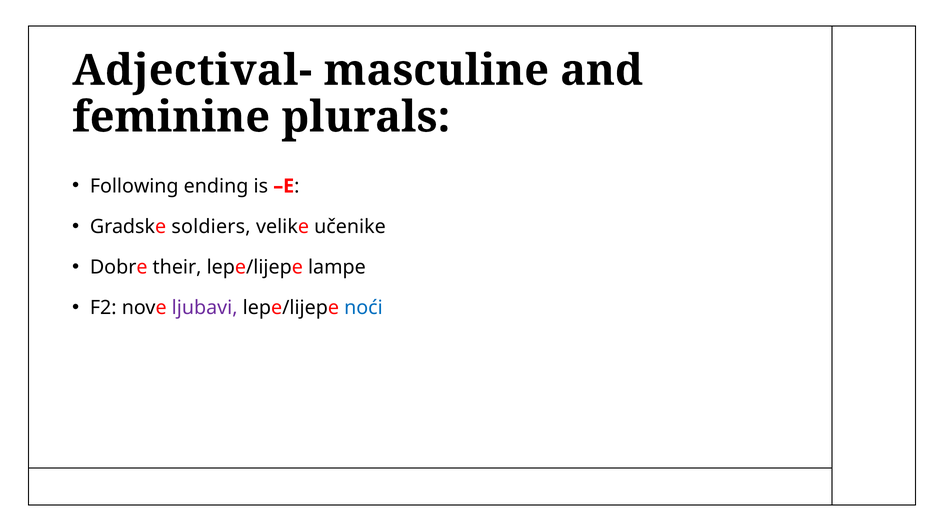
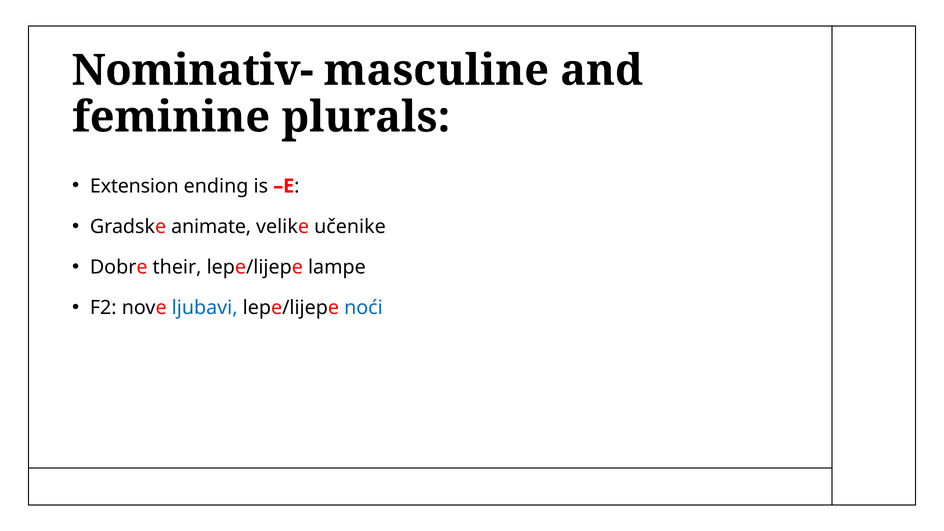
Adjectival-: Adjectival- -> Nominativ- (193, 70)
Following: Following -> Extension (134, 186)
soldiers: soldiers -> animate (211, 227)
ljubavi colour: purple -> blue (205, 308)
